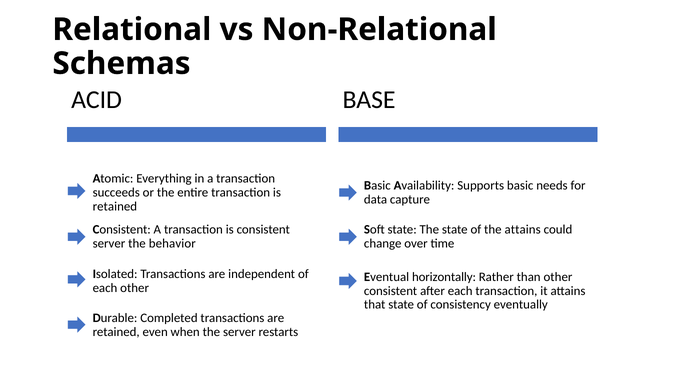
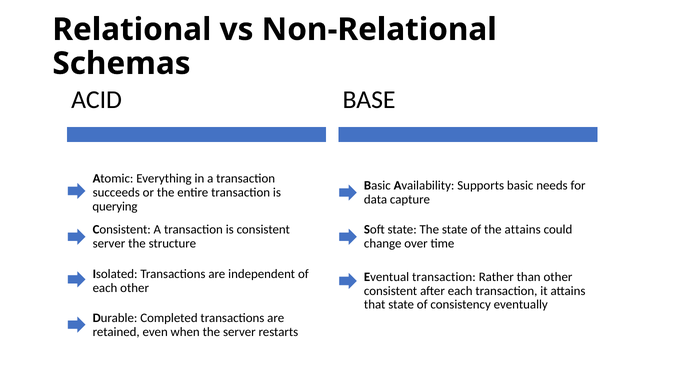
retained: retained -> querying (115, 207)
behavior: behavior -> structure (172, 244)
Eventual horizontally: horizontally -> transaction (444, 277)
